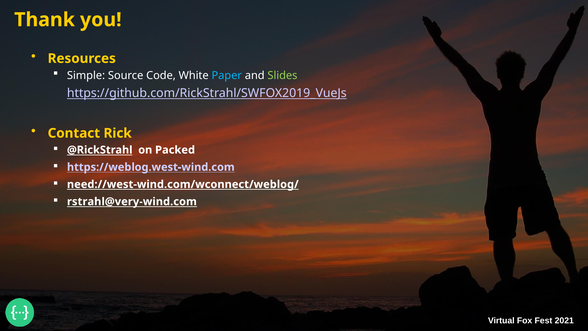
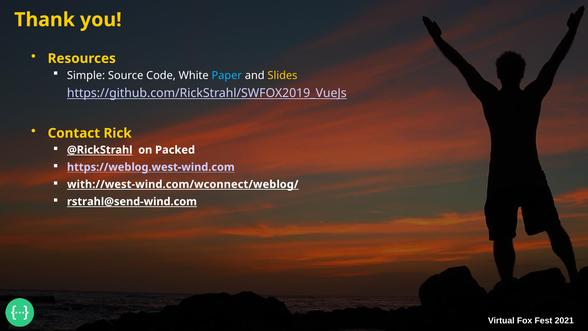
Slides colour: light green -> yellow (282, 75)
need://west-wind.com/wconnect/weblog/: need://west-wind.com/wconnect/weblog/ -> with://west-wind.com/wconnect/weblog/ (183, 184)
rstrahl@very-wind.com: rstrahl@very-wind.com -> rstrahl@send-wind.com (132, 201)
